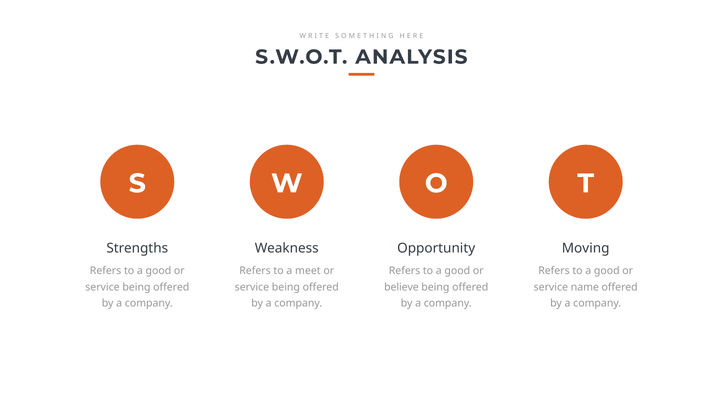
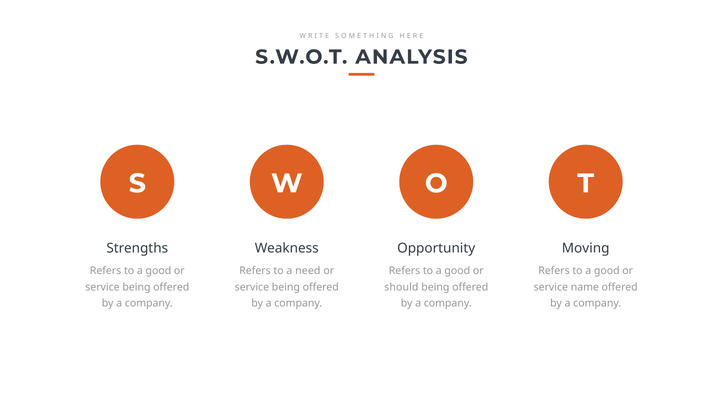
meet: meet -> need (308, 271)
believe: believe -> should (401, 287)
